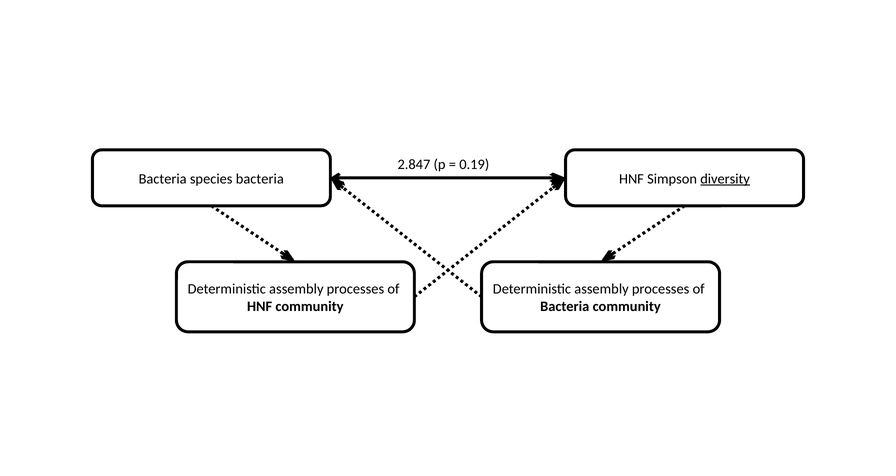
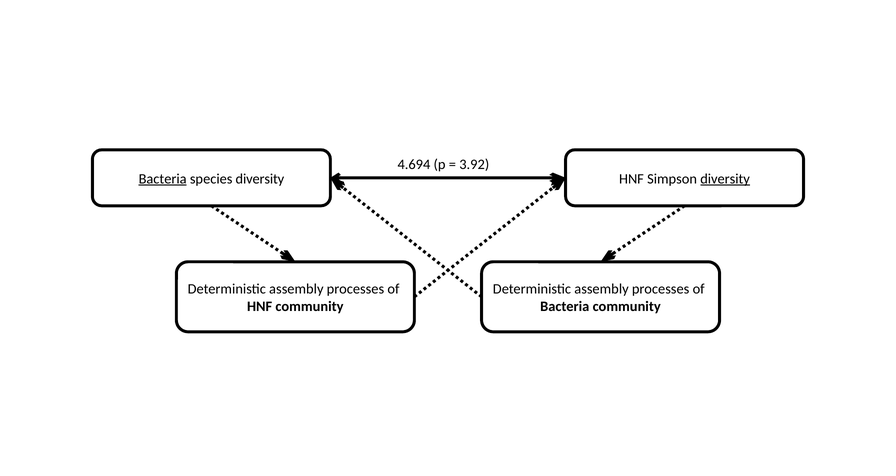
2.847: 2.847 -> 4.694 (414, 164)
0.19: 0.19 -> 3.92 (474, 164)
Bacteria underline: none -> present (163, 179)
species bacteria: bacteria -> diversity (260, 179)
